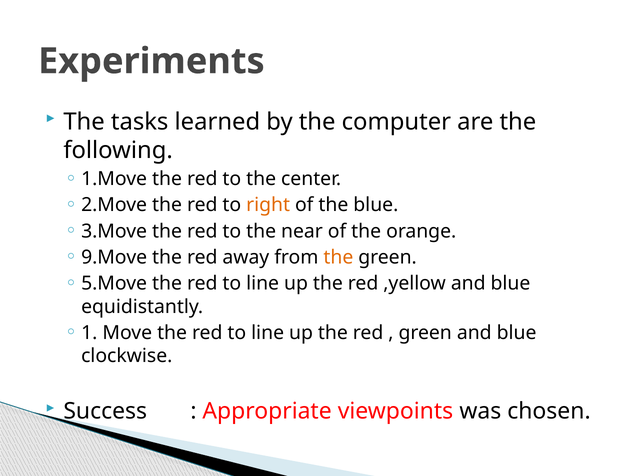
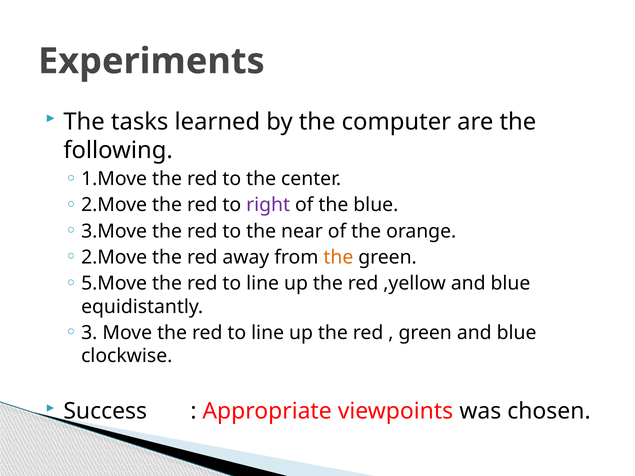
right colour: orange -> purple (268, 205)
9.Move: 9.Move -> 2.Move (114, 257)
1: 1 -> 3 (89, 333)
